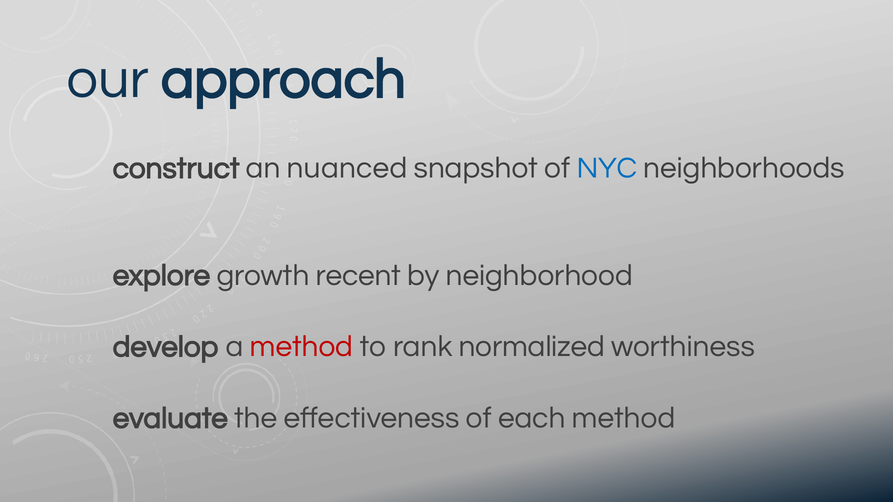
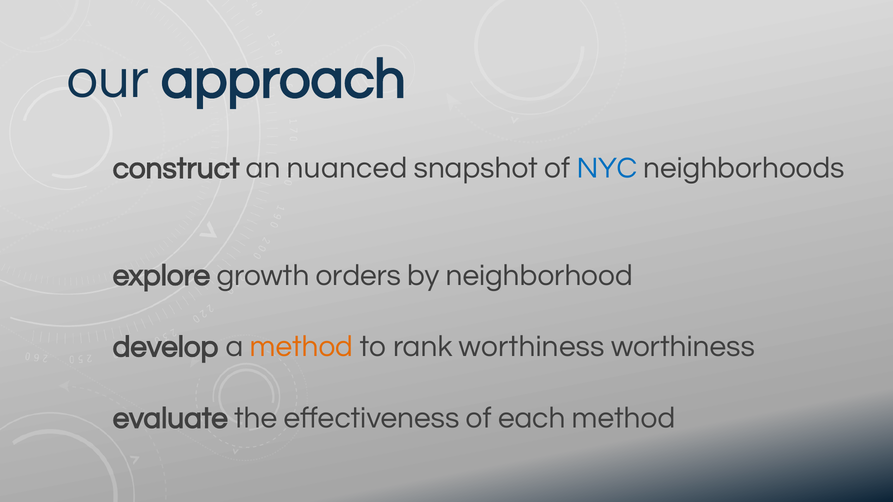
recent: recent -> orders (358, 275)
method colour: red -> orange (301, 347)
rank normalized: normalized -> worthiness (532, 347)
